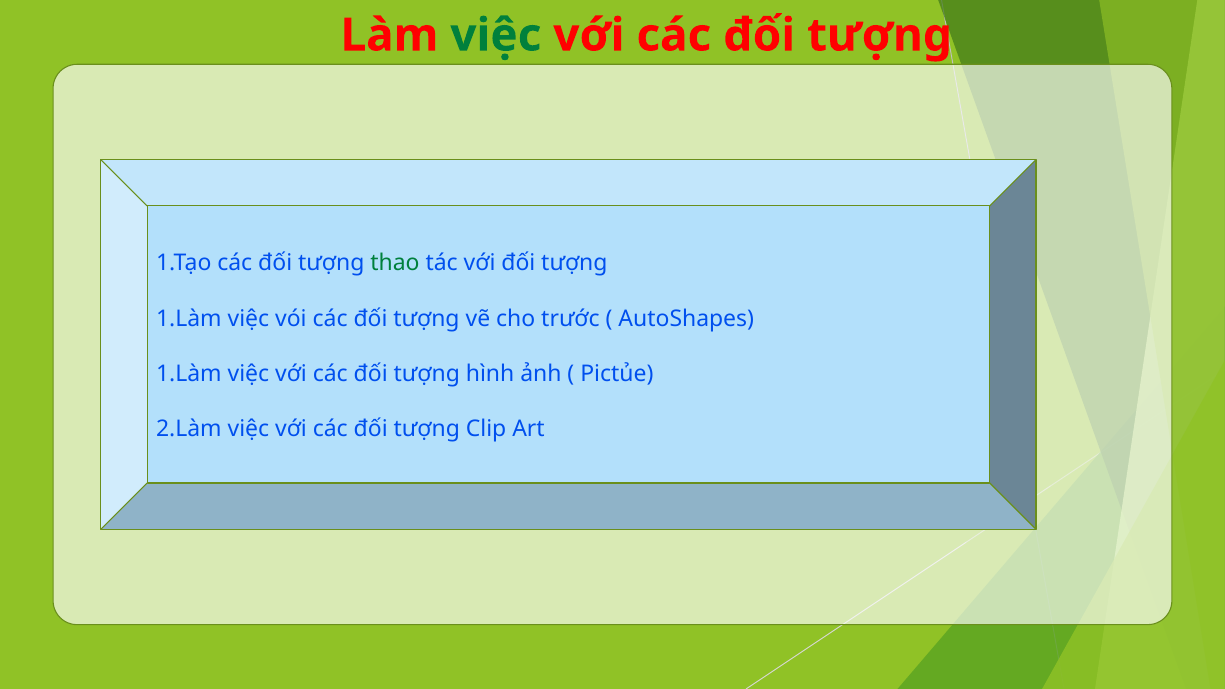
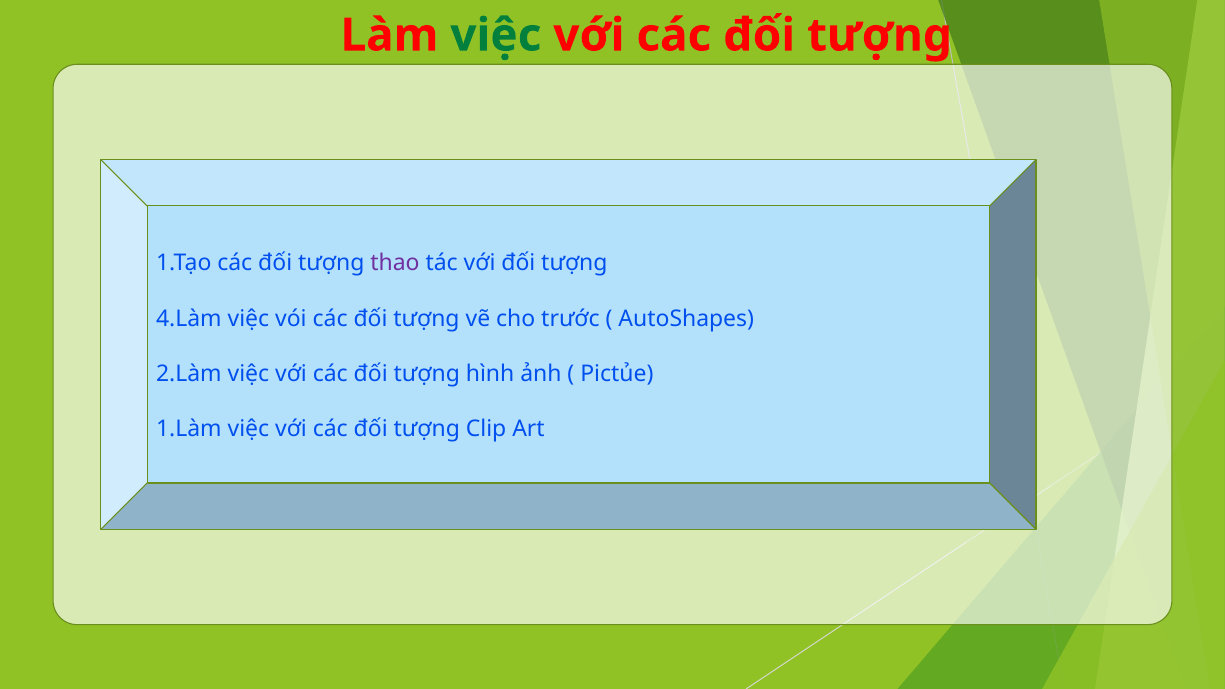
thao colour: green -> purple (395, 263)
1.Làm: 1.Làm -> 4.Làm (189, 319)
1.Làm: 1.Làm -> 2.Làm (189, 374)
2.Làm: 2.Làm -> 1.Làm (189, 429)
